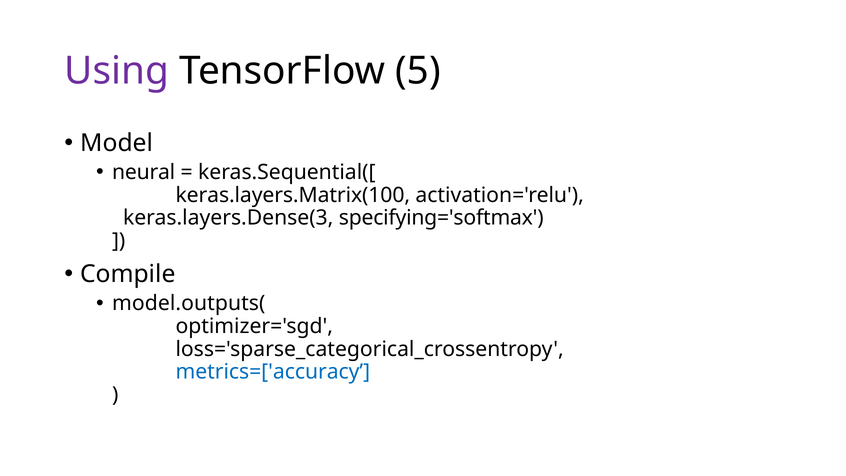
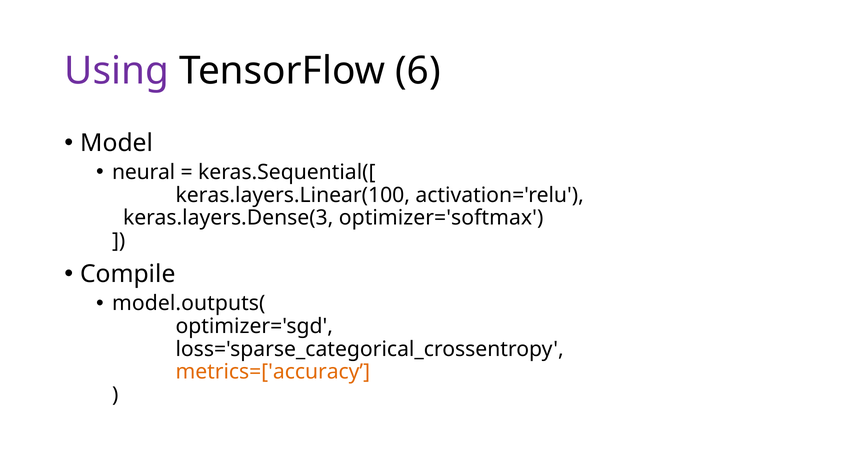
5: 5 -> 6 (418, 71)
keras.layers.Matrix(100: keras.layers.Matrix(100 -> keras.layers.Linear(100 (293, 195)
specifying='softmax: specifying='softmax -> optimizer='softmax (441, 218)
metrics=['accuracy colour: blue -> orange (273, 372)
